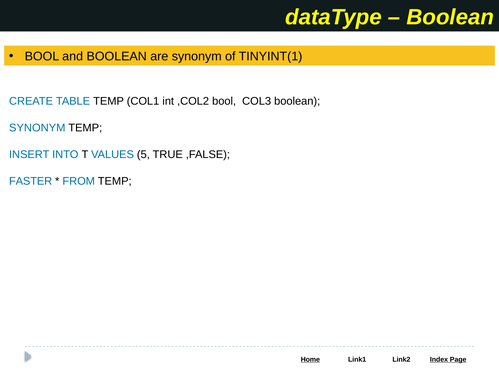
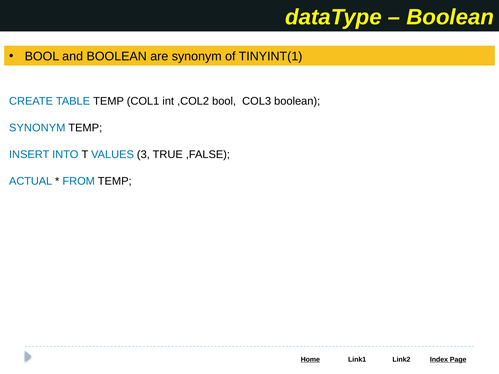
5: 5 -> 3 (143, 155)
FASTER: FASTER -> ACTUAL (31, 181)
